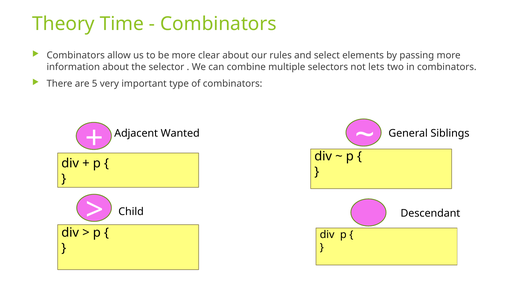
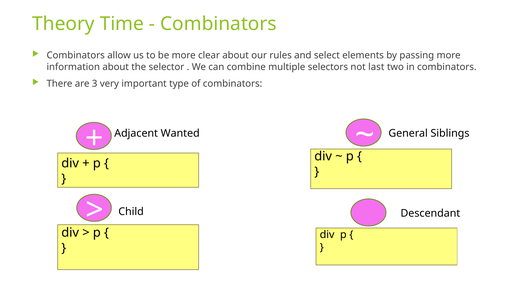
lets: lets -> last (376, 67)
5: 5 -> 3 (95, 84)
